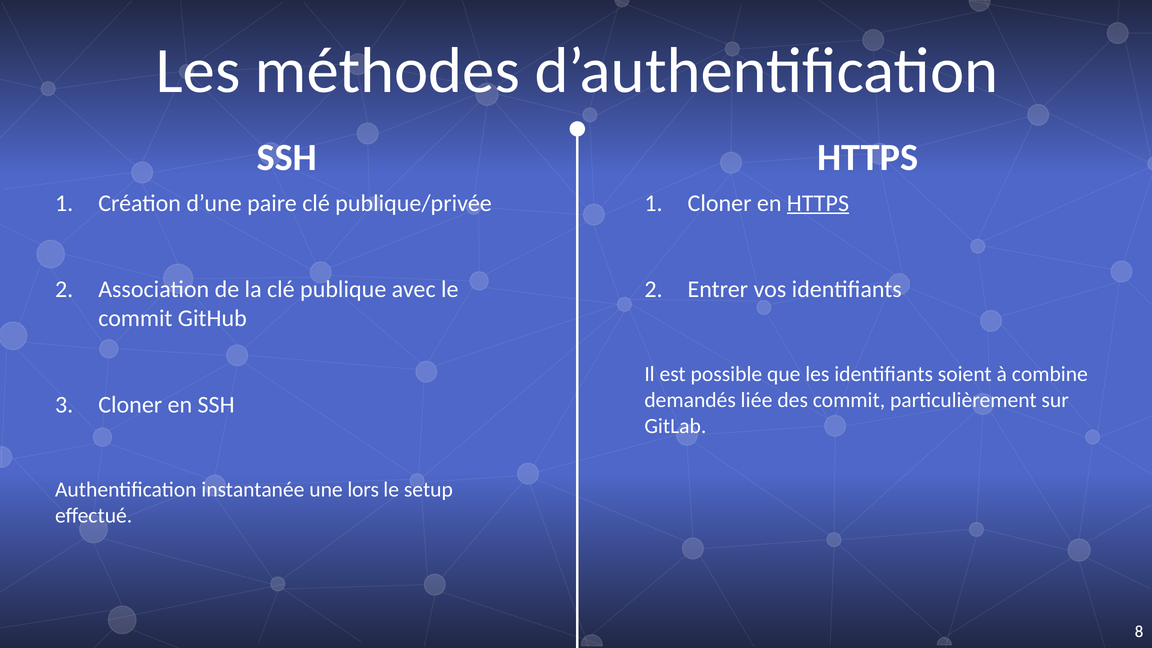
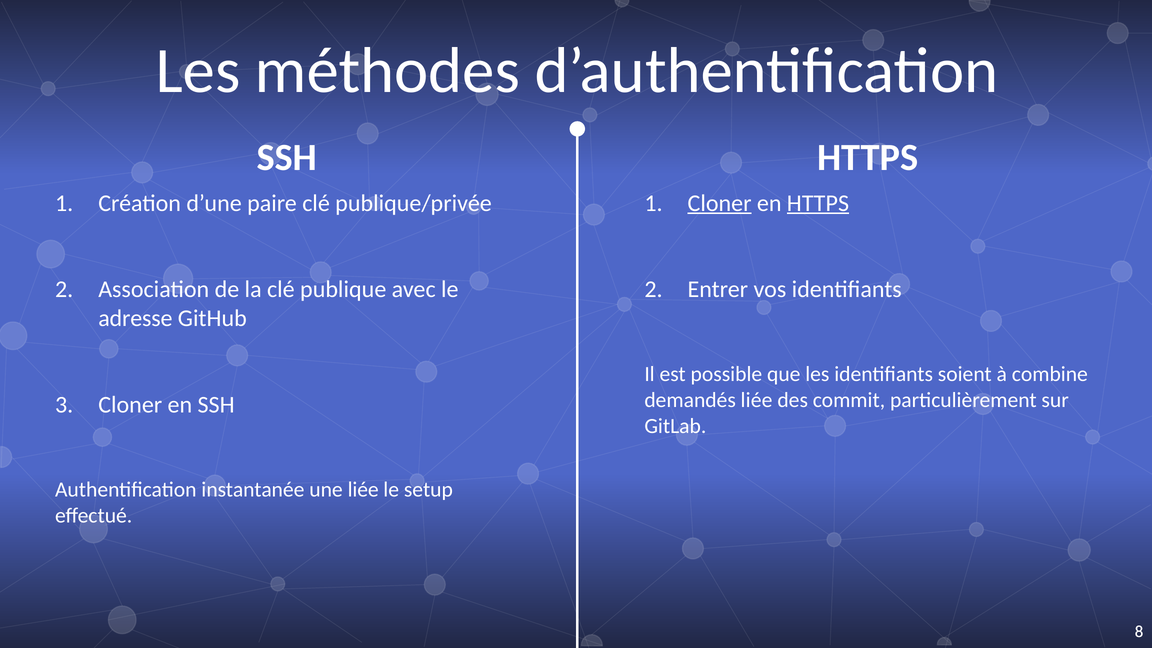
Cloner underline: none -> present (720, 203)
commit: commit -> adresse (135, 318)
une lors: lors -> liée (363, 490)
